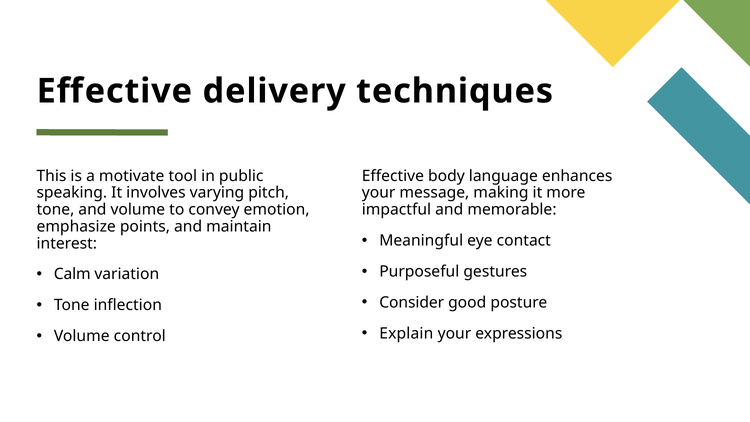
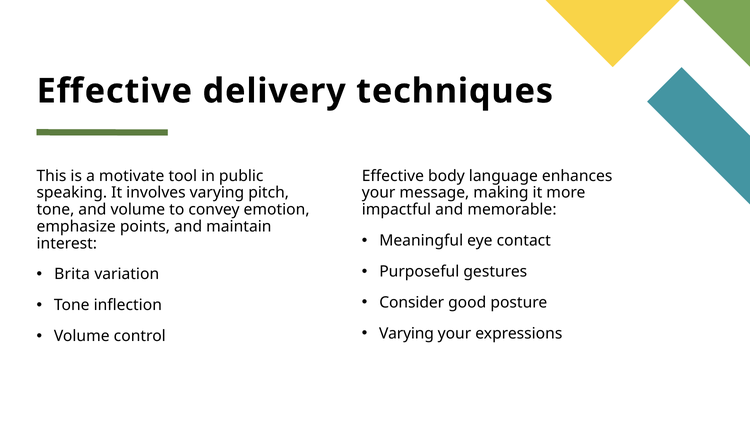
Calm: Calm -> Brita (72, 274)
Explain: Explain -> Varying (406, 333)
